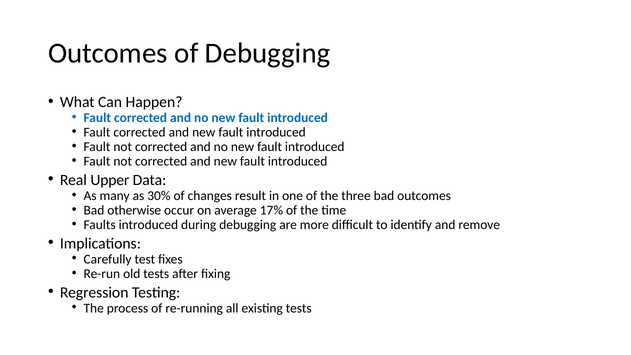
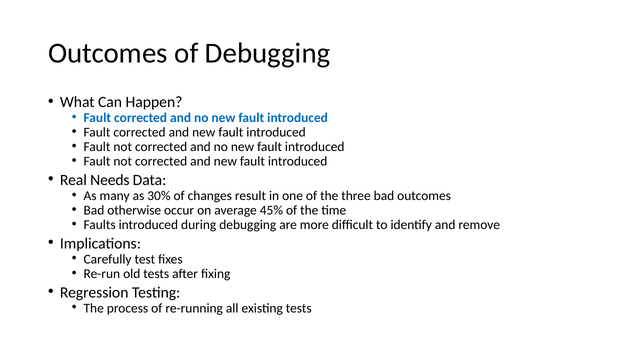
Upper: Upper -> Needs (110, 180)
17%: 17% -> 45% (271, 210)
